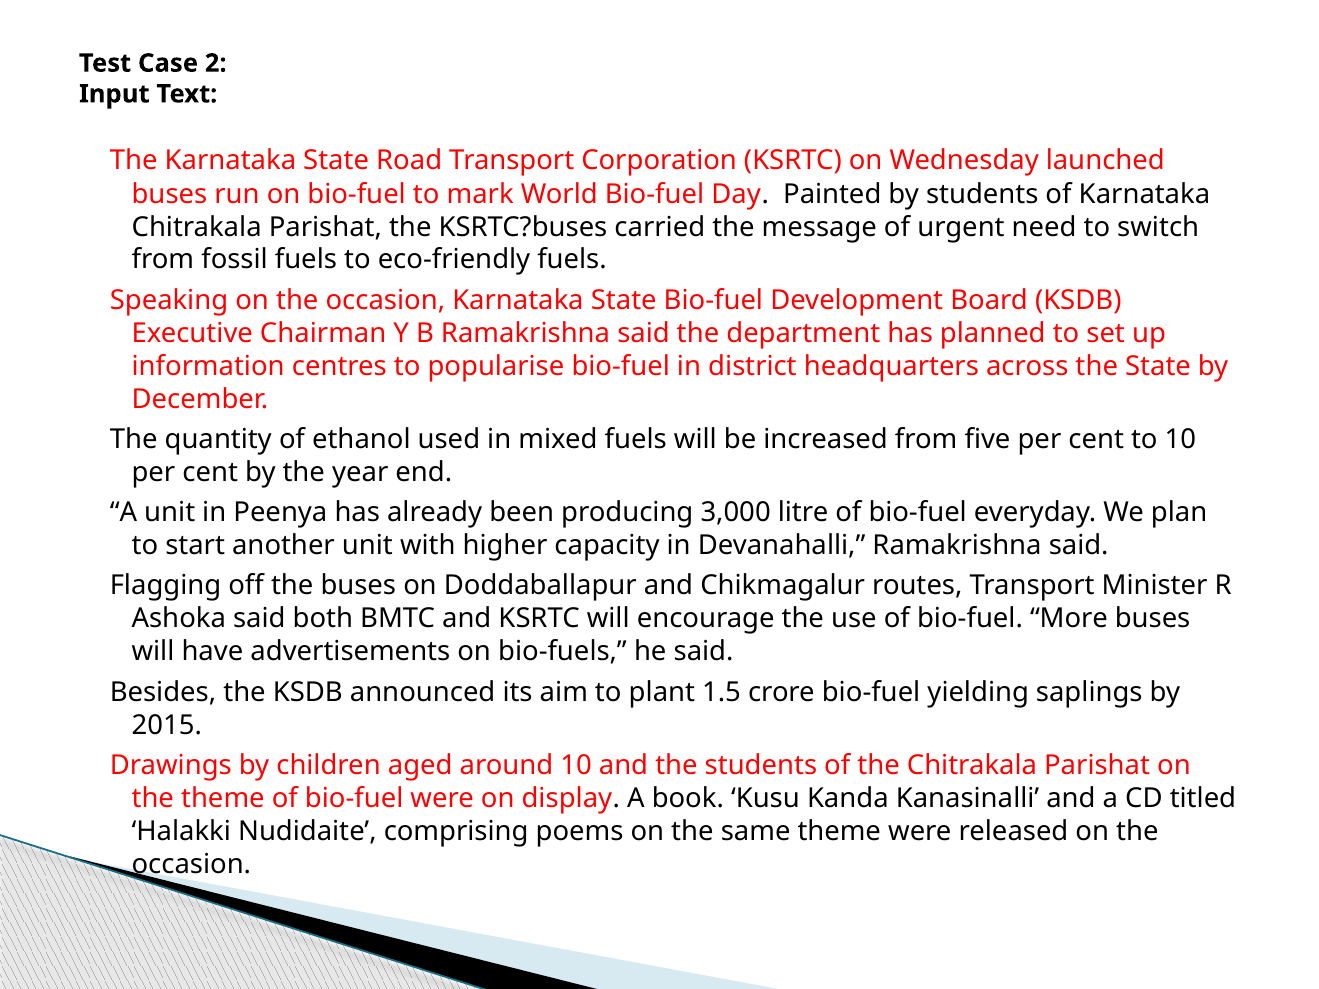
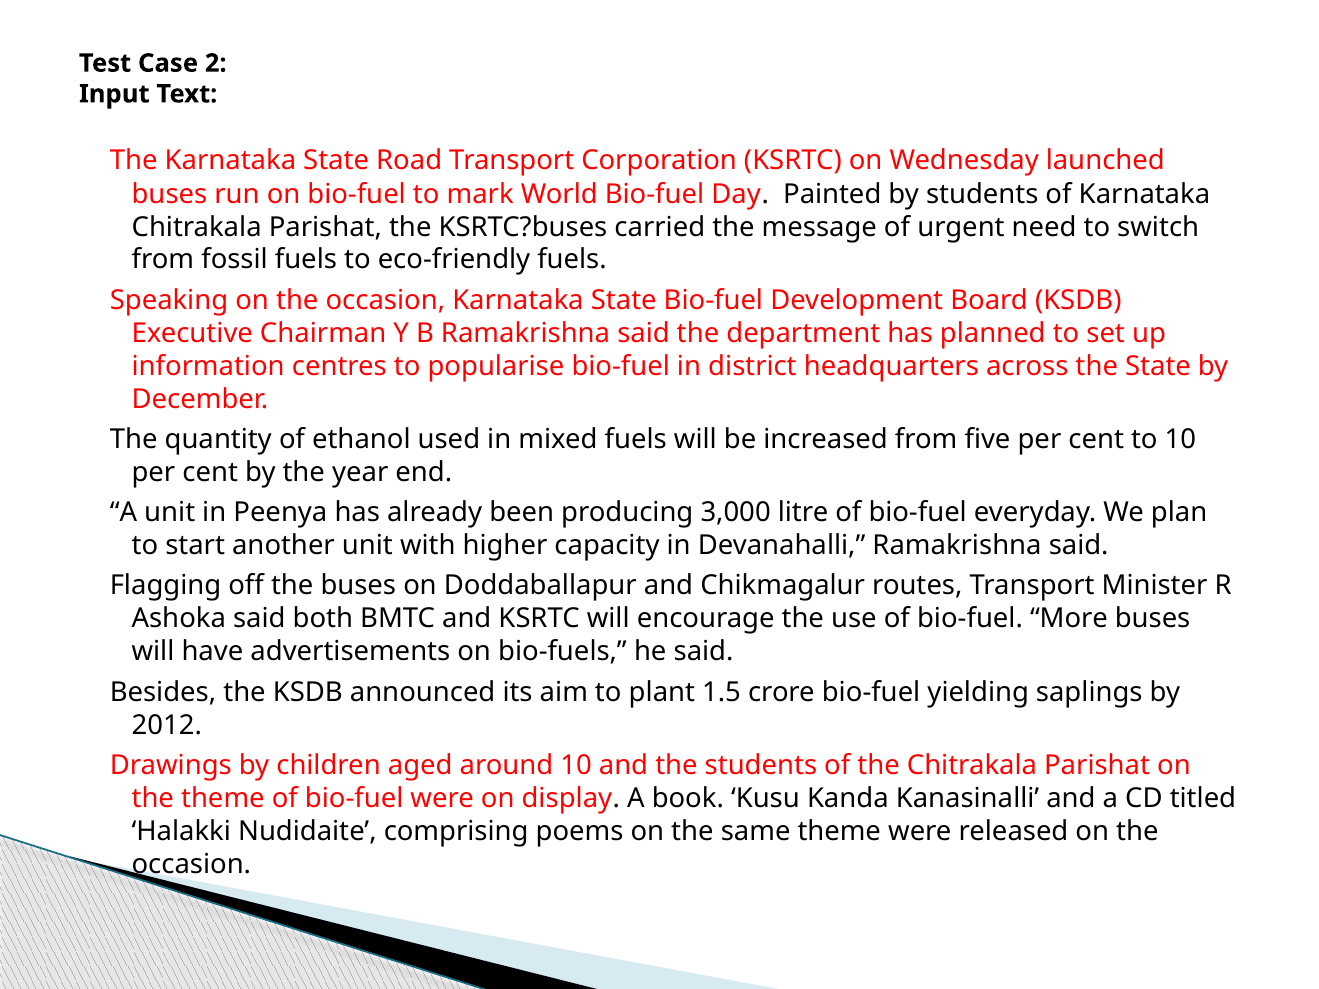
2015: 2015 -> 2012 (167, 725)
